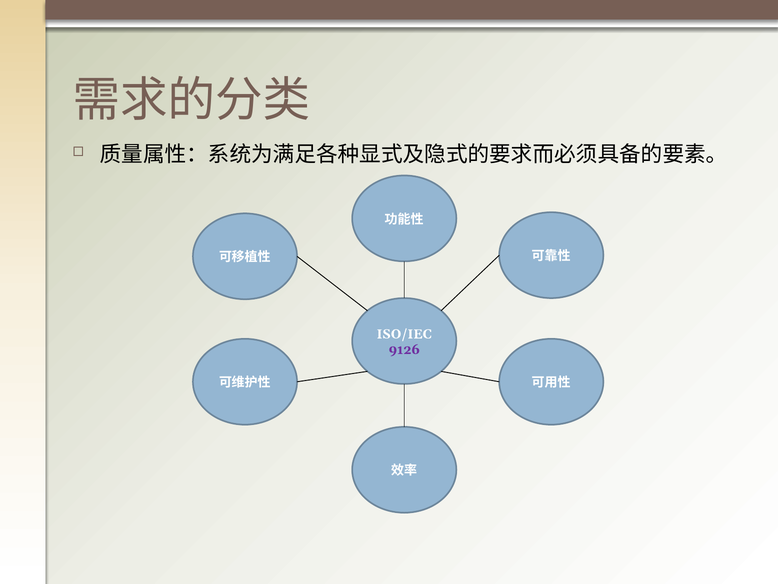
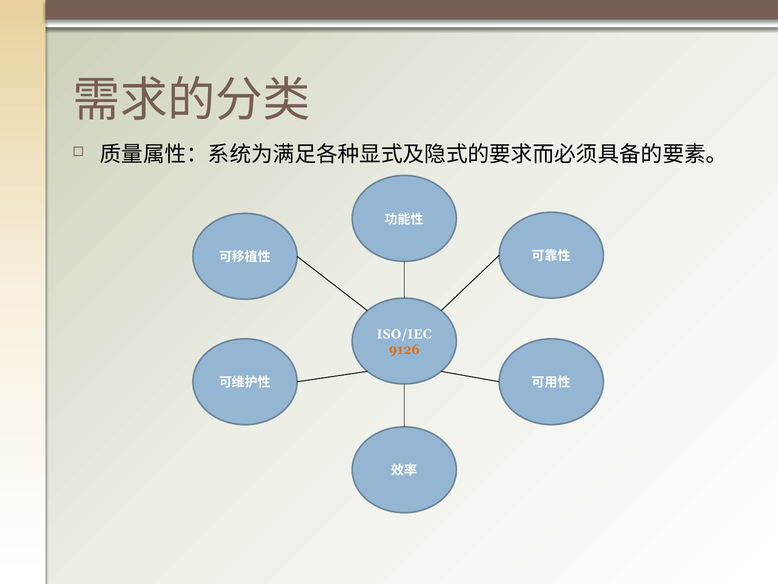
9126 colour: purple -> orange (404, 349)
